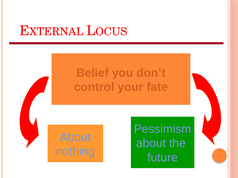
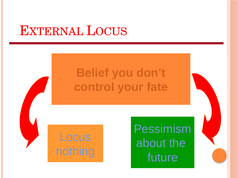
About: About -> Locus (75, 137)
